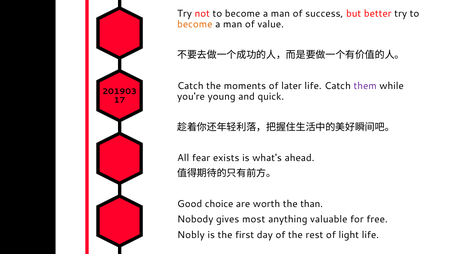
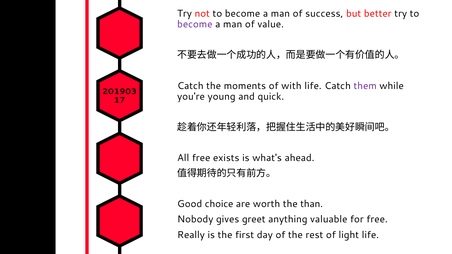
become colour: orange -> purple (195, 24)
later: later -> with (291, 86)
All fear: fear -> free (201, 158)
most: most -> greet (254, 220)
Nobly: Nobly -> Really (191, 235)
